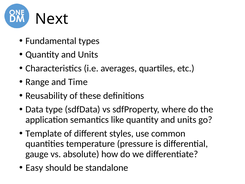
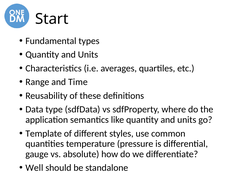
Next: Next -> Start (52, 19)
Easy: Easy -> Well (34, 168)
